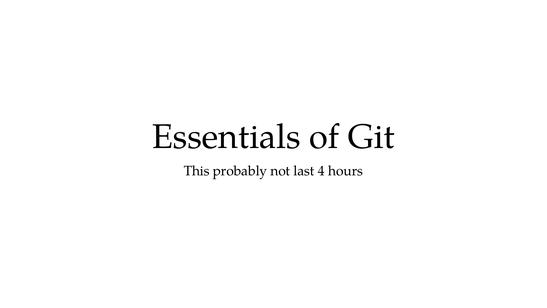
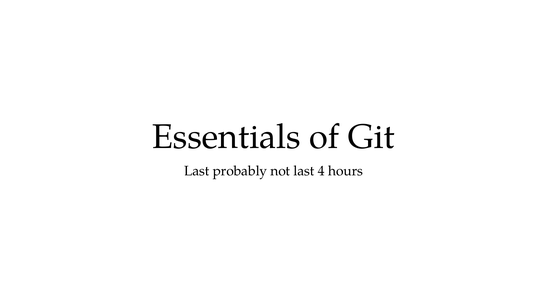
This: This -> Last (197, 171)
